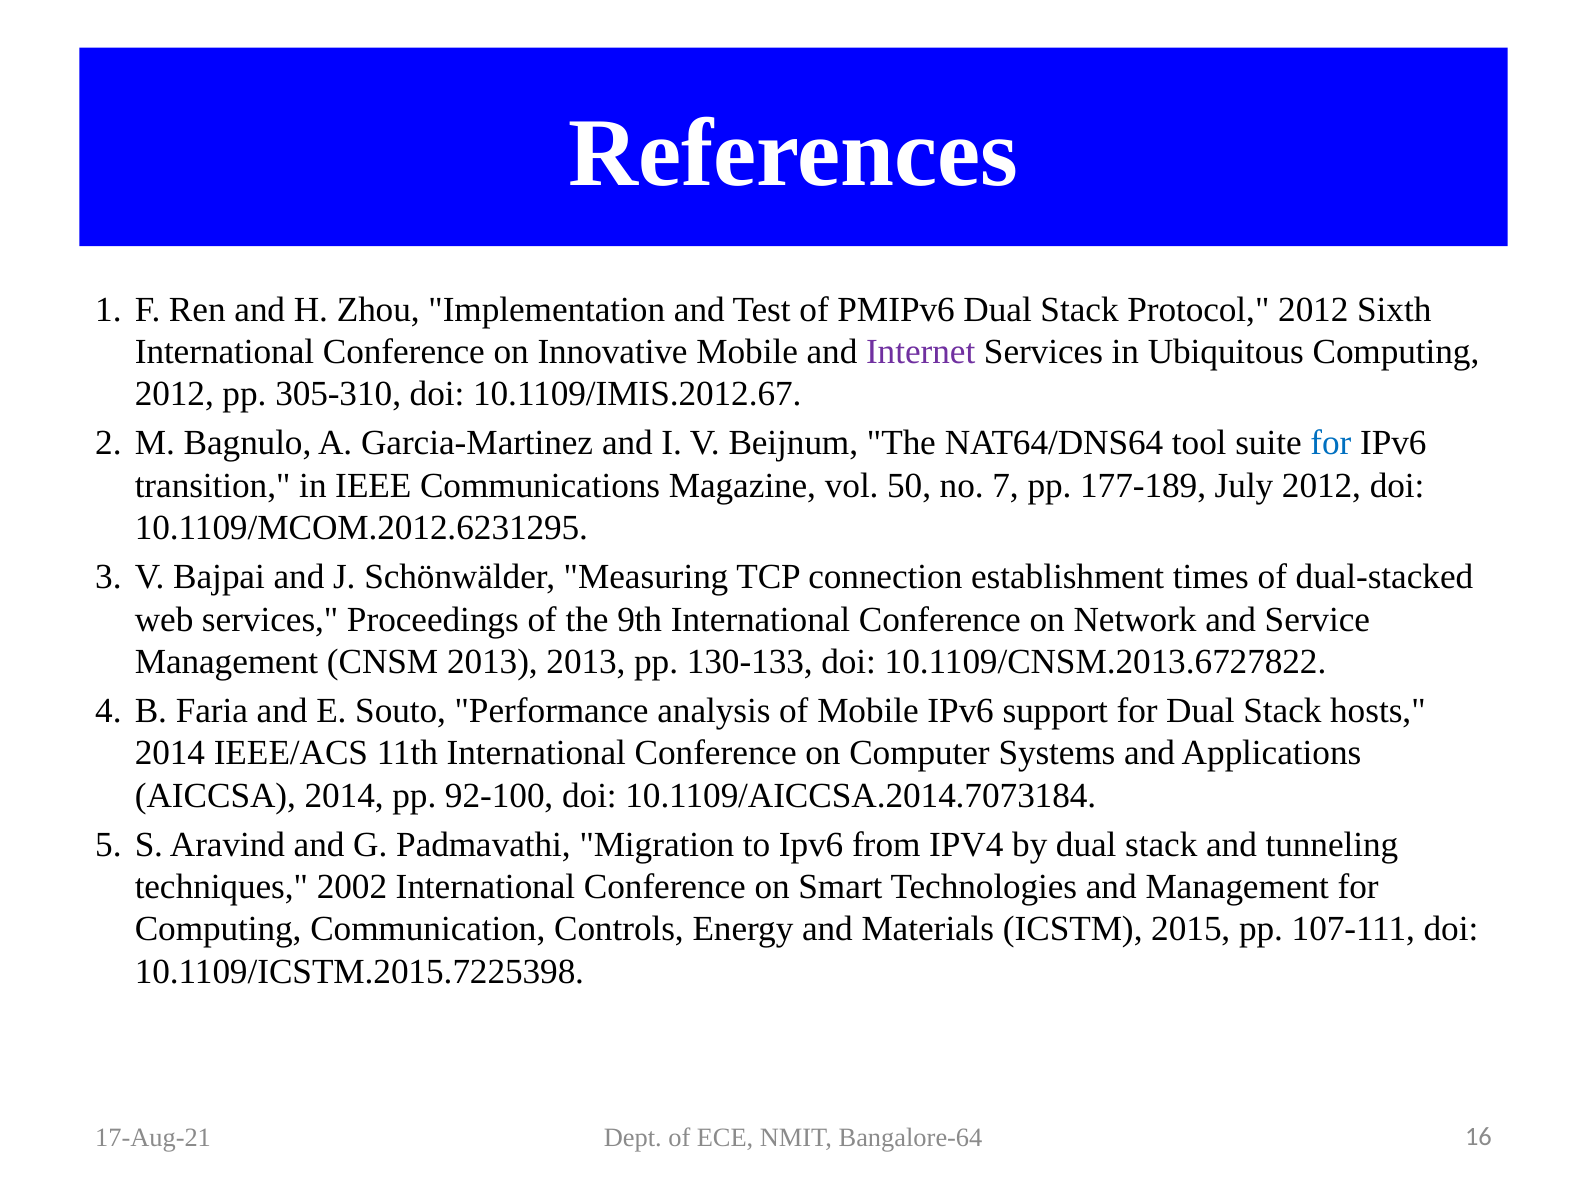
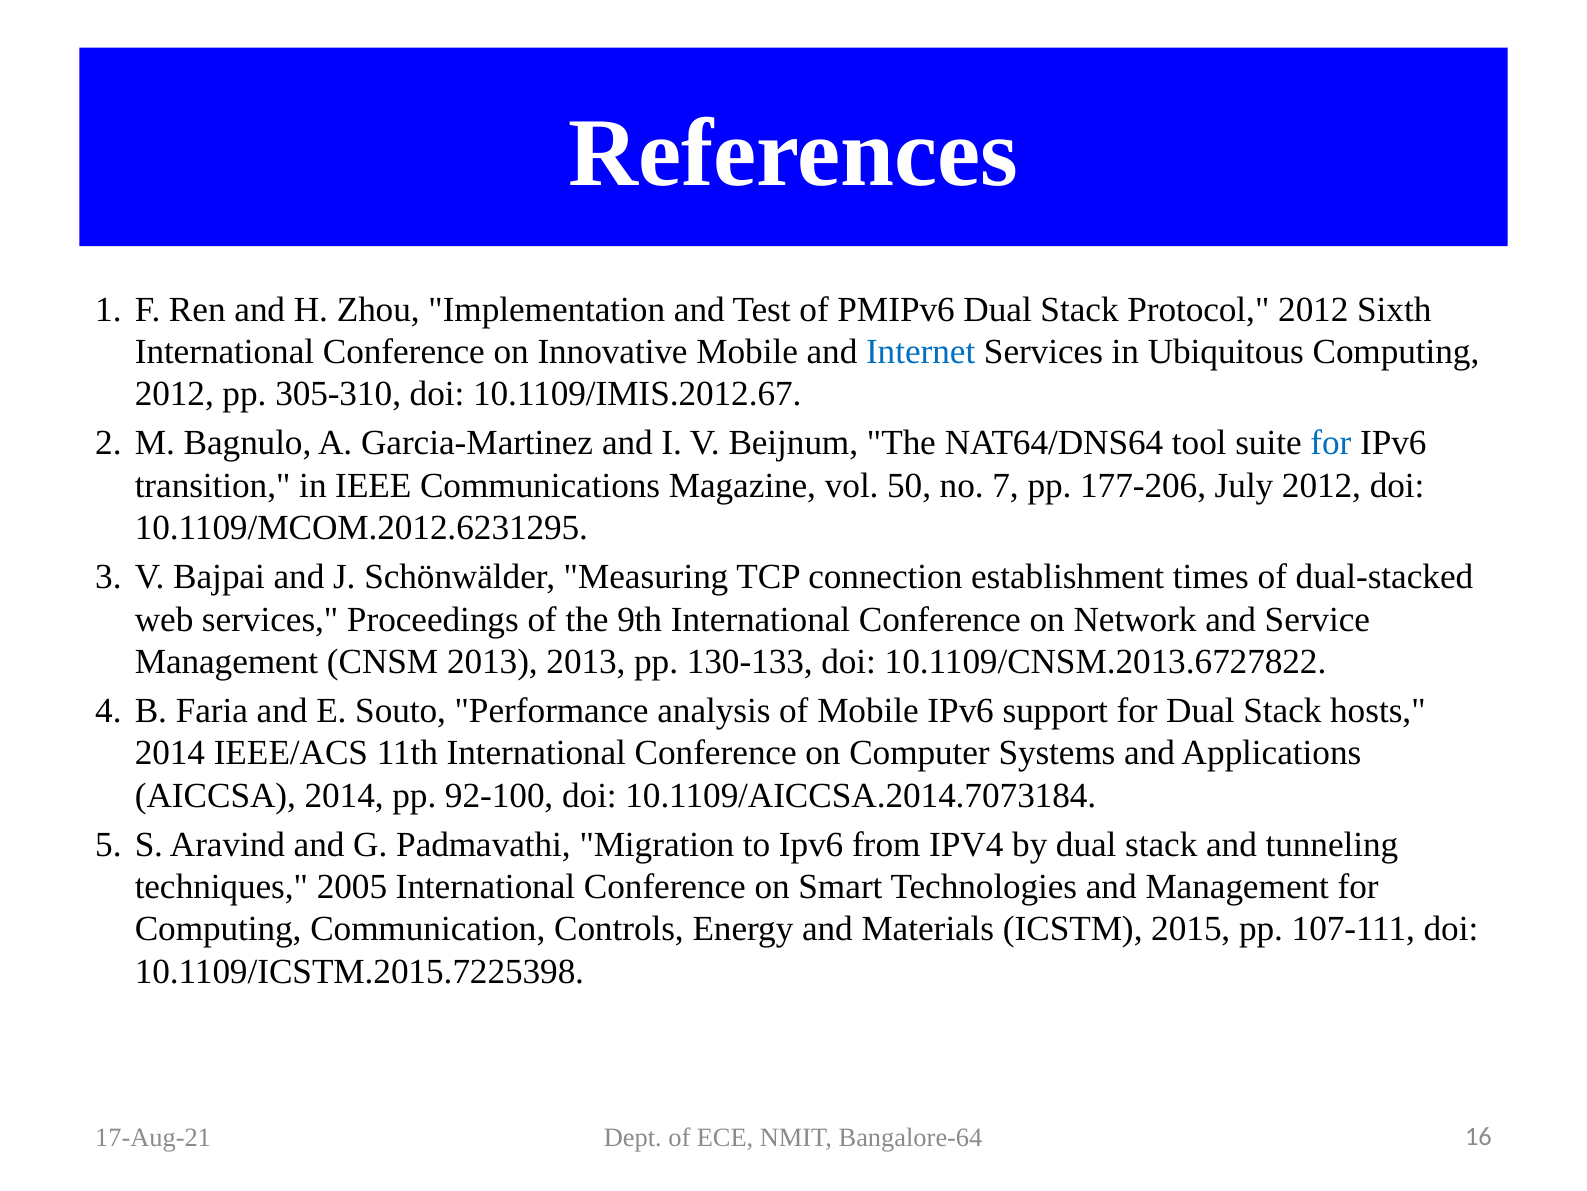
Internet colour: purple -> blue (921, 351)
177-189: 177-189 -> 177-206 (1143, 485)
2002: 2002 -> 2005 (352, 887)
